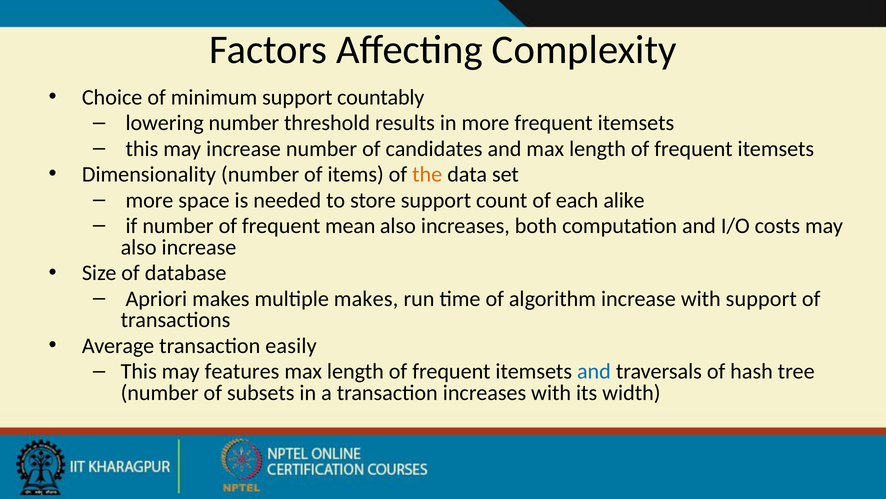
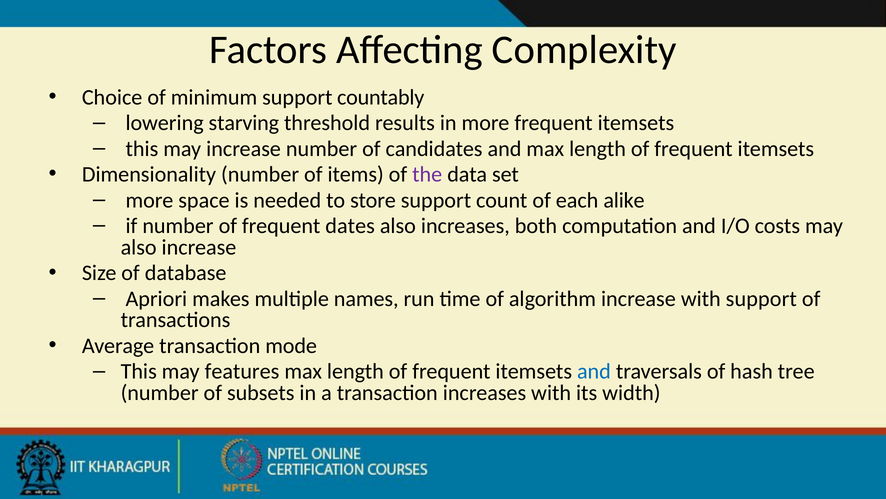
lowering number: number -> starving (244, 123)
the colour: orange -> purple (427, 174)
mean: mean -> dates (350, 226)
multiple makes: makes -> names (366, 298)
easily: easily -> mode (291, 345)
